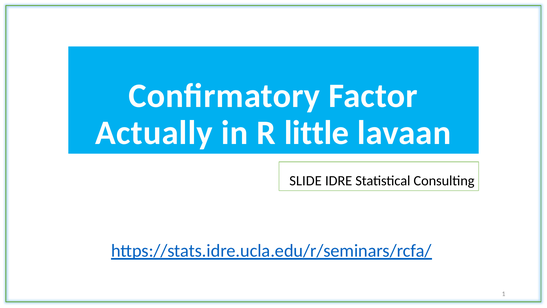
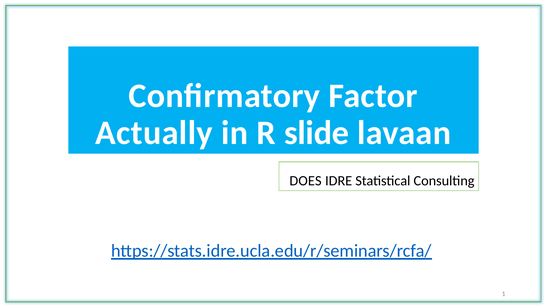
little: little -> slide (317, 133)
SLIDE: SLIDE -> DOES (306, 181)
